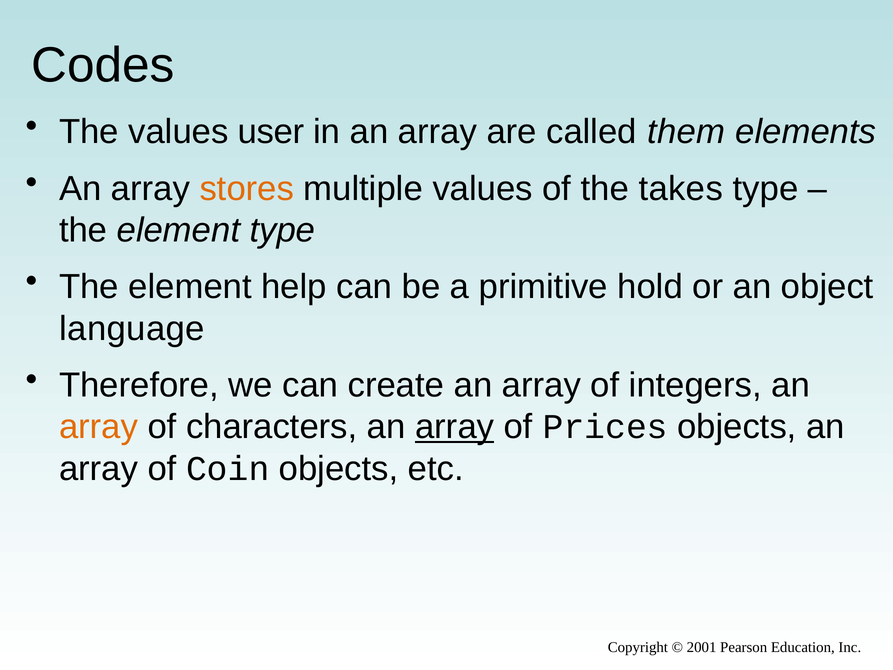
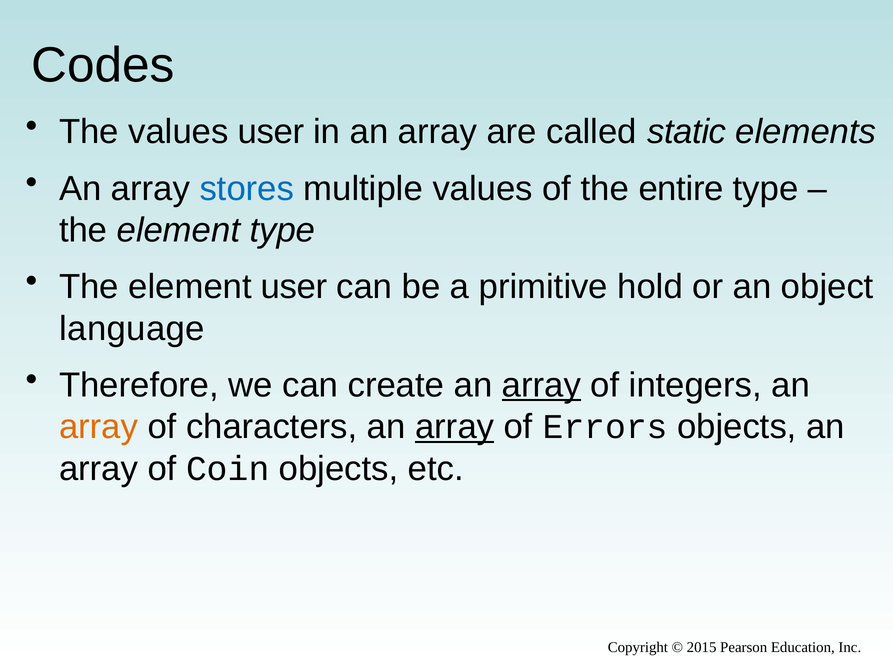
them: them -> static (687, 132)
stores colour: orange -> blue (247, 189)
takes: takes -> entire (681, 189)
element help: help -> user (294, 287)
array underline: none -> present (541, 385)
Prices: Prices -> Errors (605, 427)
2001: 2001 -> 2015 (702, 647)
